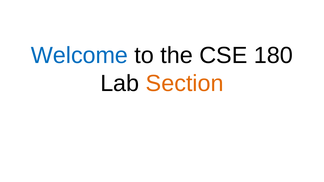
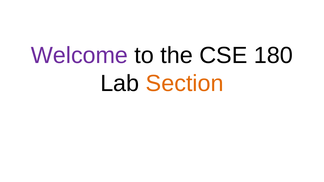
Welcome colour: blue -> purple (79, 55)
